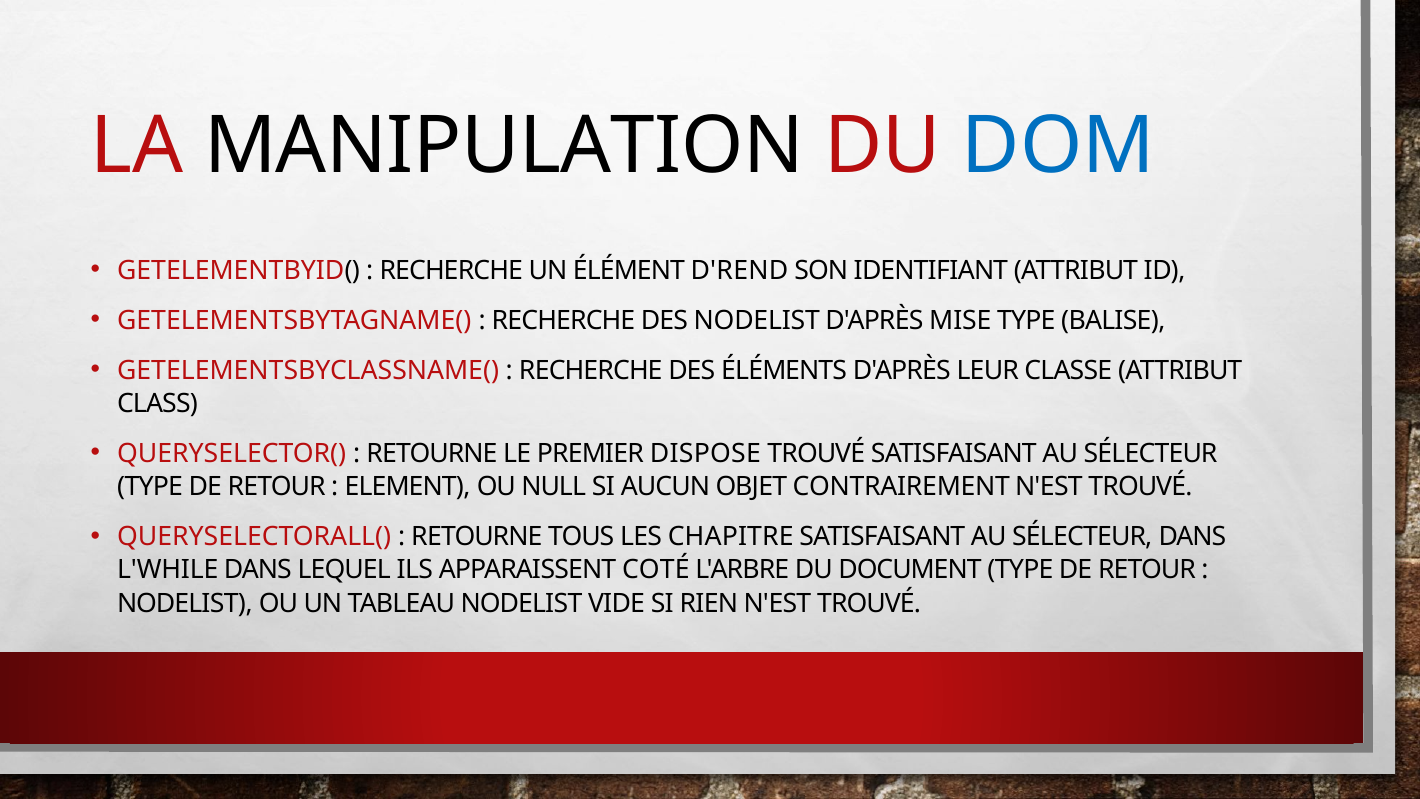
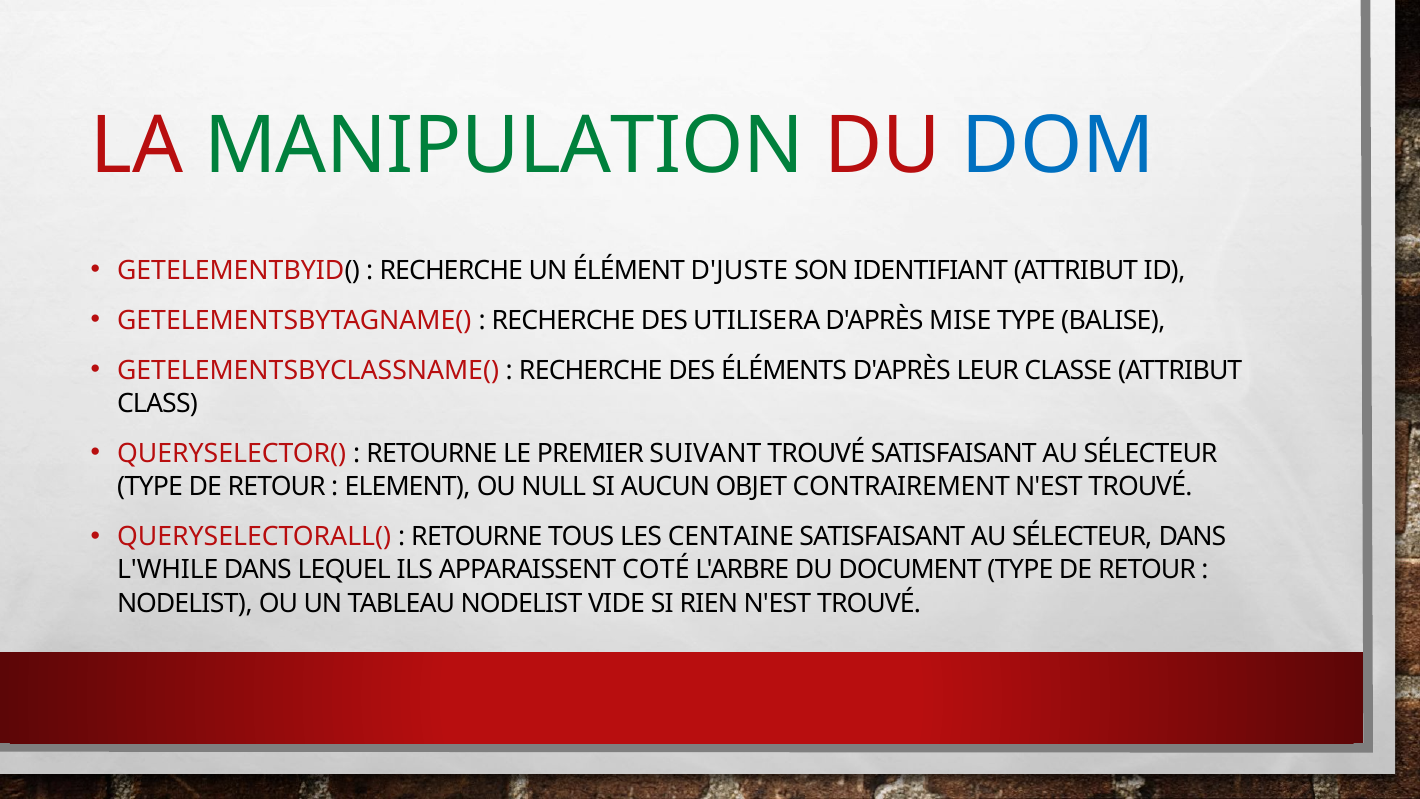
MANIPULATION colour: black -> green (504, 146)
D'REND: D'REND -> D'JUSTE (739, 270)
DES NODELIST: NODELIST -> UTILISERA (757, 320)
DISPOSE: DISPOSE -> SUIVANT (705, 453)
CHAPITRE: CHAPITRE -> CENTAINE (731, 536)
